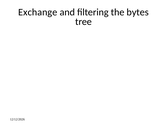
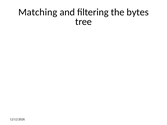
Exchange: Exchange -> Matching (38, 12)
